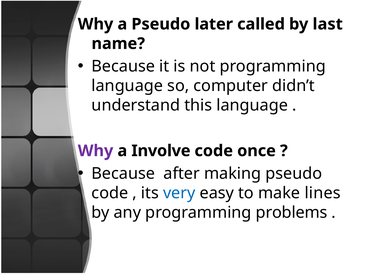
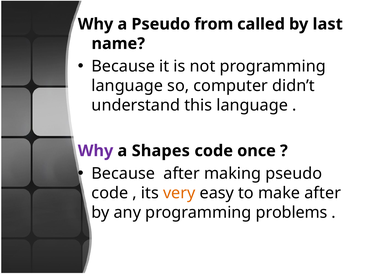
later: later -> from (214, 24)
Involve: Involve -> Shapes (161, 151)
very colour: blue -> orange (179, 193)
make lines: lines -> after (323, 193)
